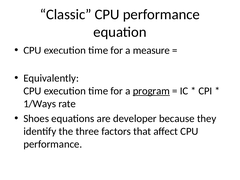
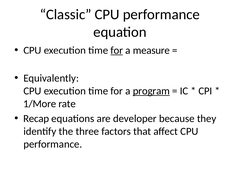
for underline: none -> present (117, 50)
1/Ways: 1/Ways -> 1/More (40, 104)
Shoes: Shoes -> Recap (36, 119)
